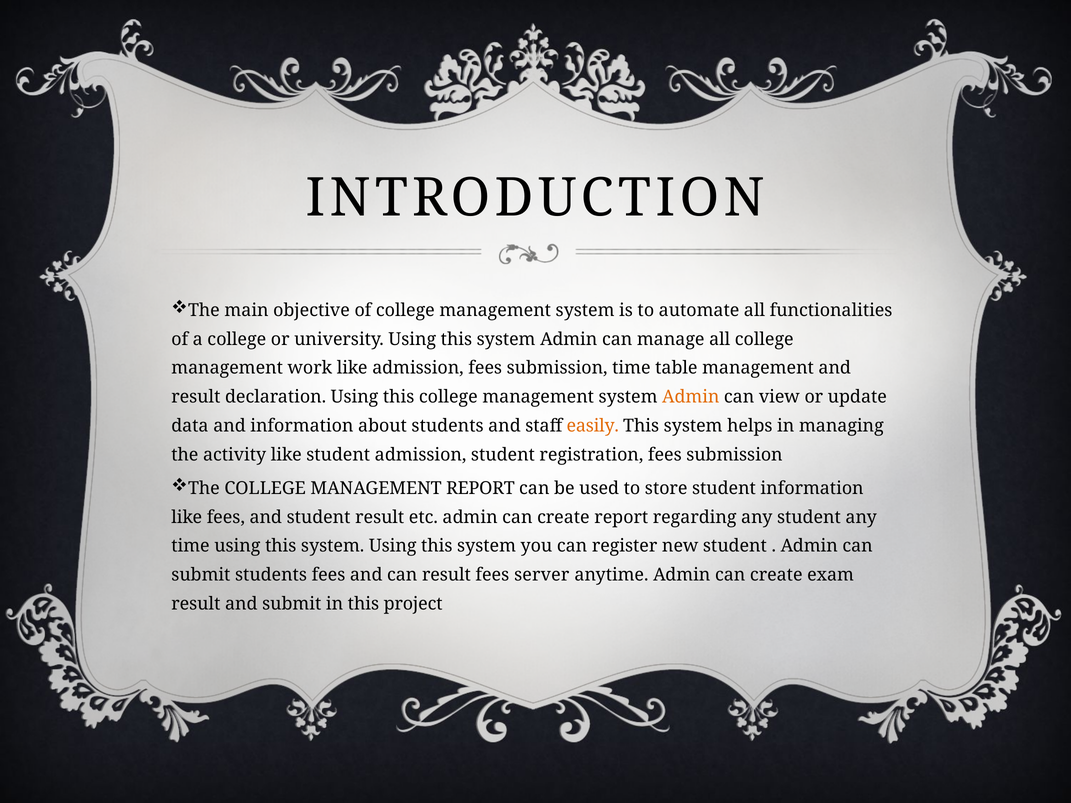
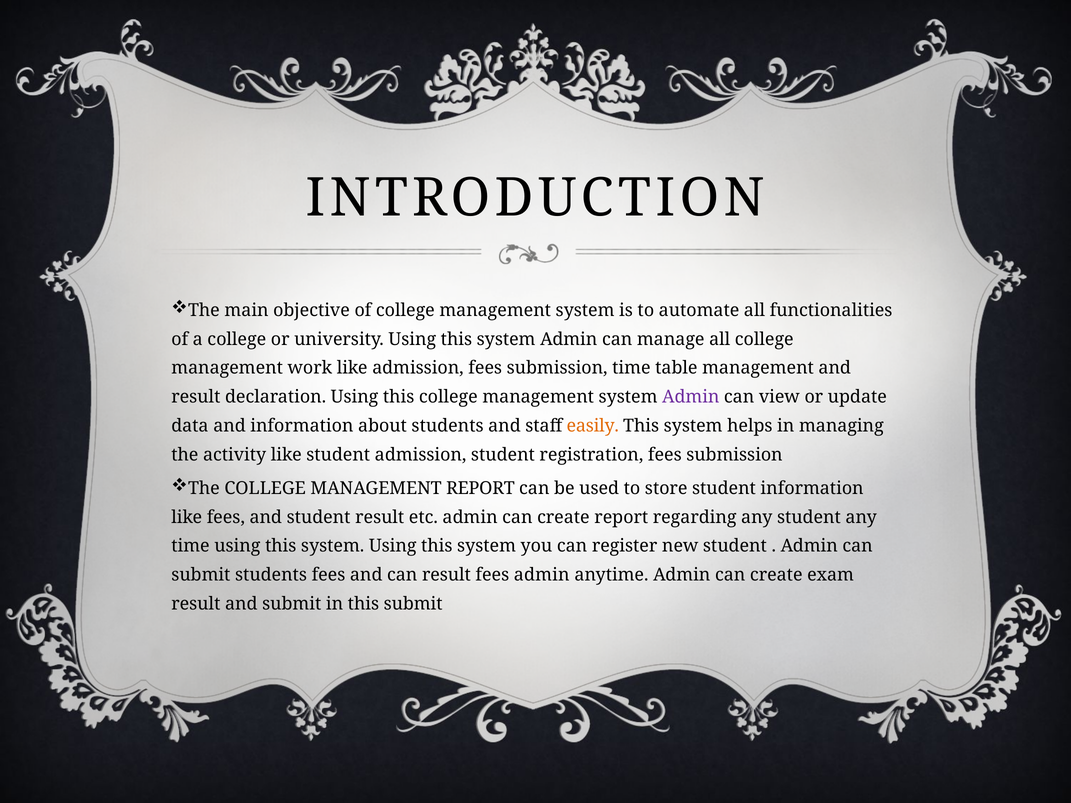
Admin colour: orange -> purple (691, 397)
fees server: server -> admin (542, 575)
this project: project -> submit (413, 604)
